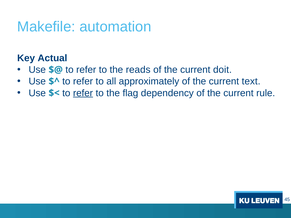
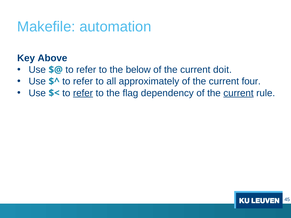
Actual: Actual -> Above (52, 58)
reads: reads -> below (138, 70)
text: text -> four (251, 81)
current underline: none -> present (238, 93)
